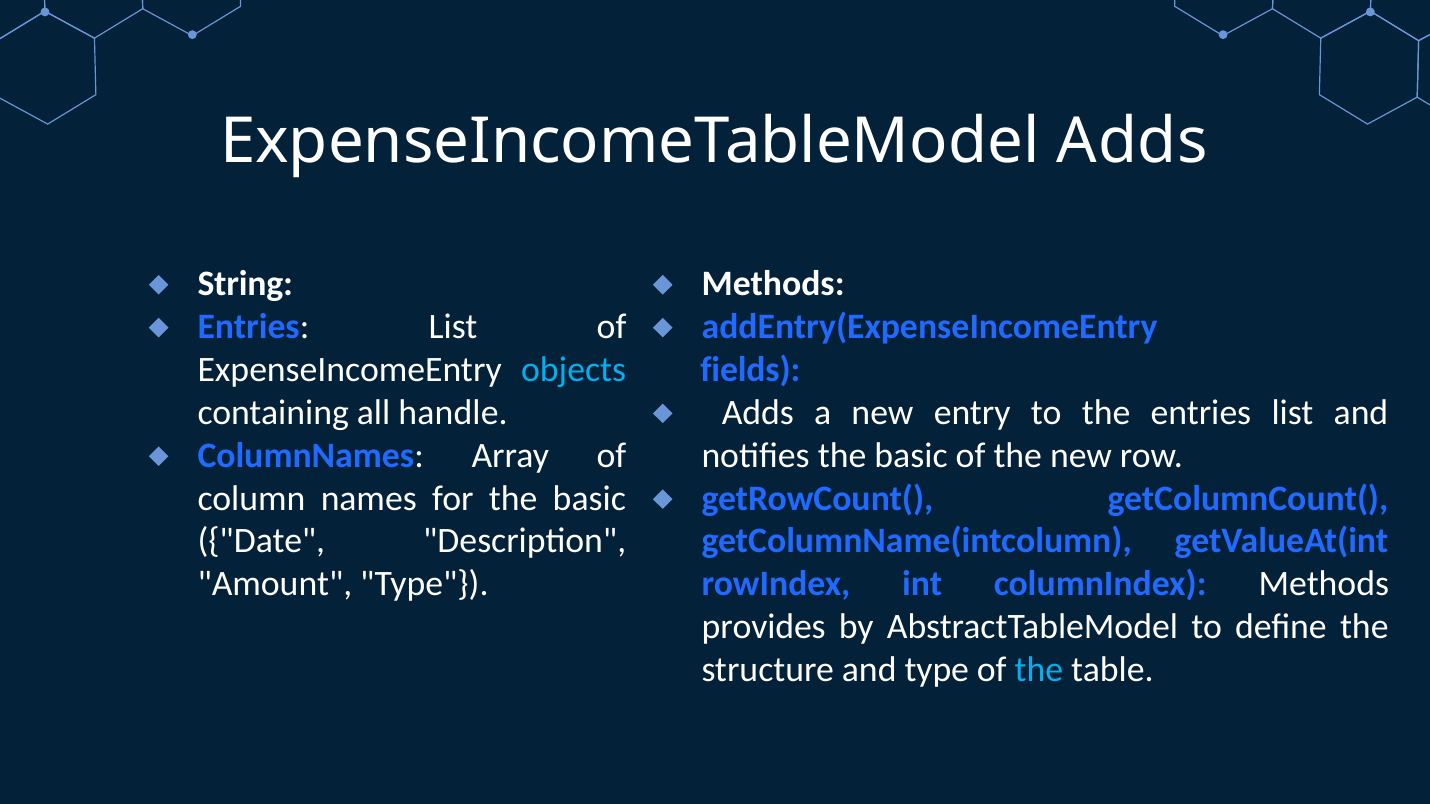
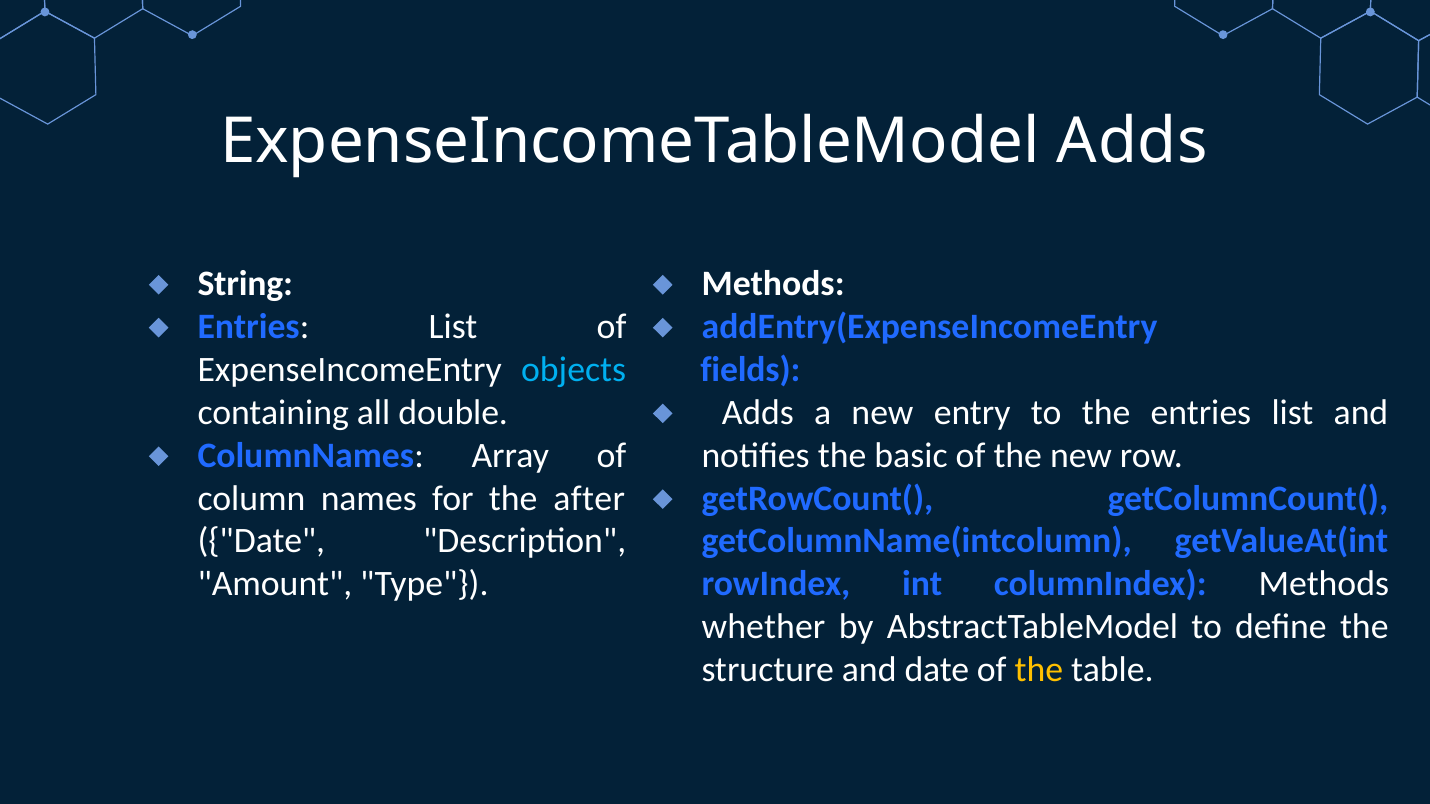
handle: handle -> double (453, 413)
for the basic: basic -> after (589, 499)
provides: provides -> whether (764, 627)
and type: type -> date (937, 670)
the colour: light blue -> yellow (1039, 670)
